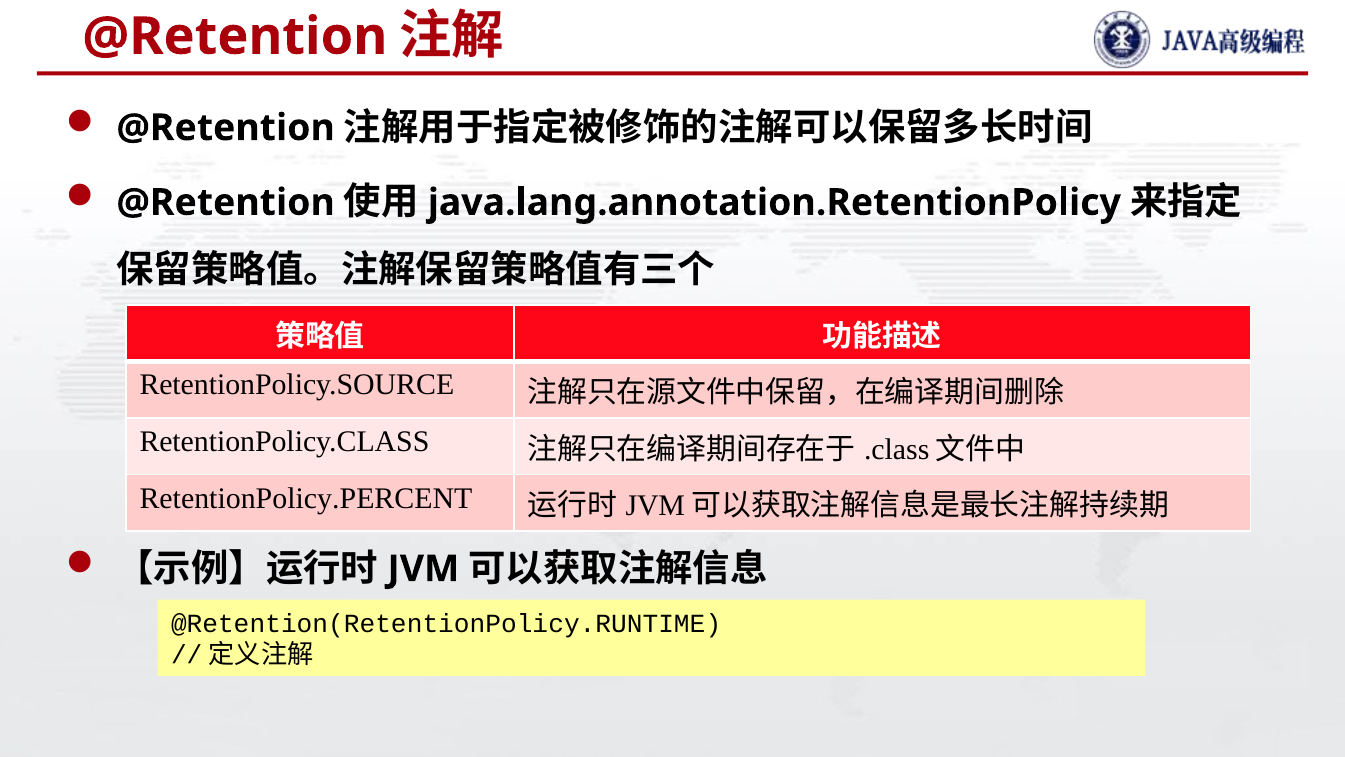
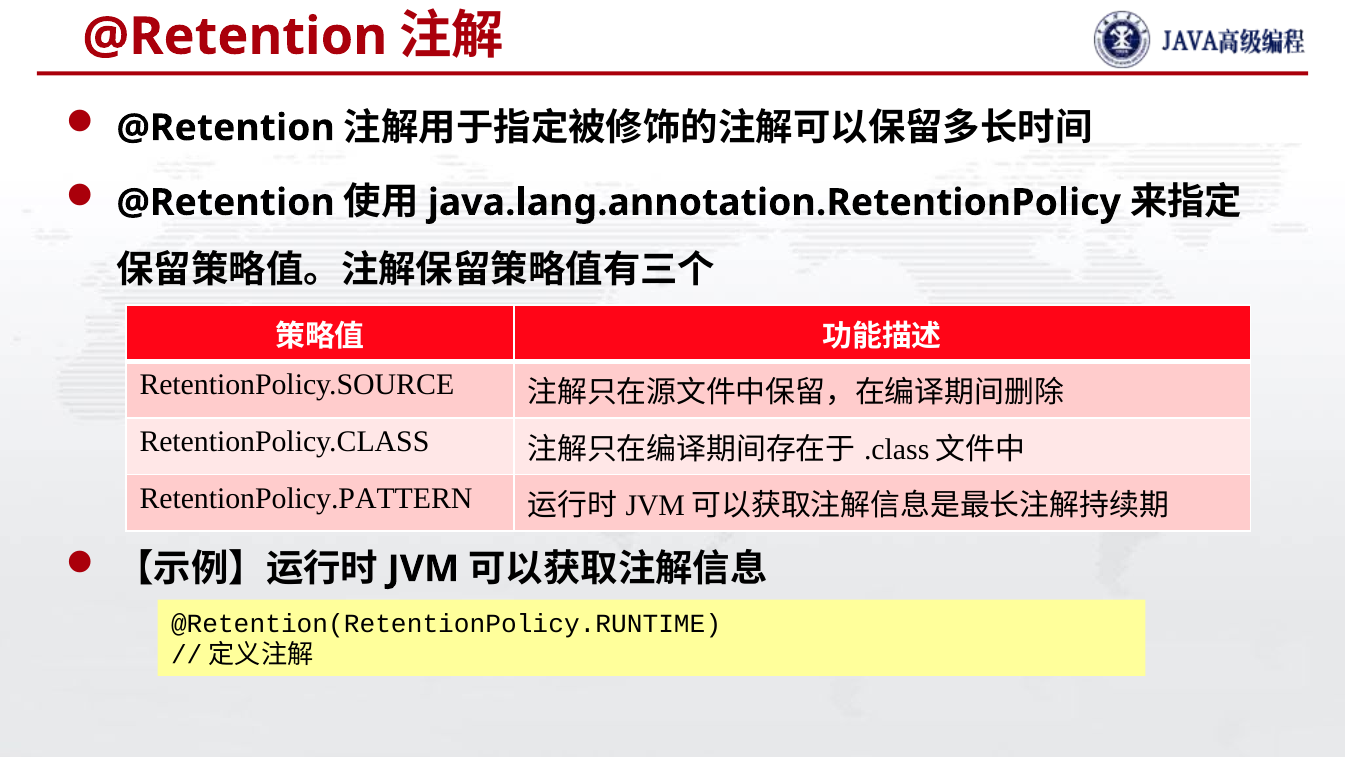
RetentionPolicy.PERCENT: RetentionPolicy.PERCENT -> RetentionPolicy.PATTERN (306, 498)
